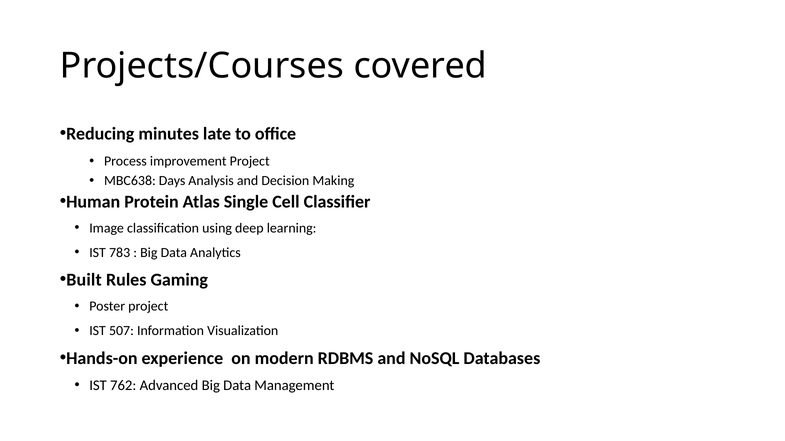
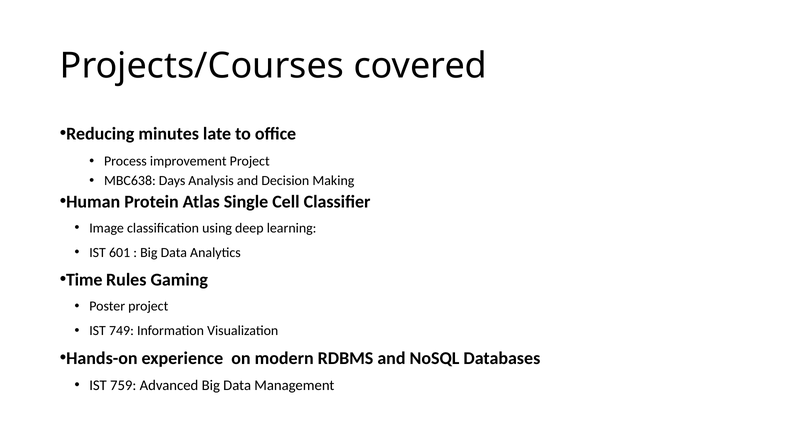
783: 783 -> 601 (120, 253)
Built: Built -> Time (84, 280)
507: 507 -> 749 (121, 331)
762: 762 -> 759 (123, 386)
